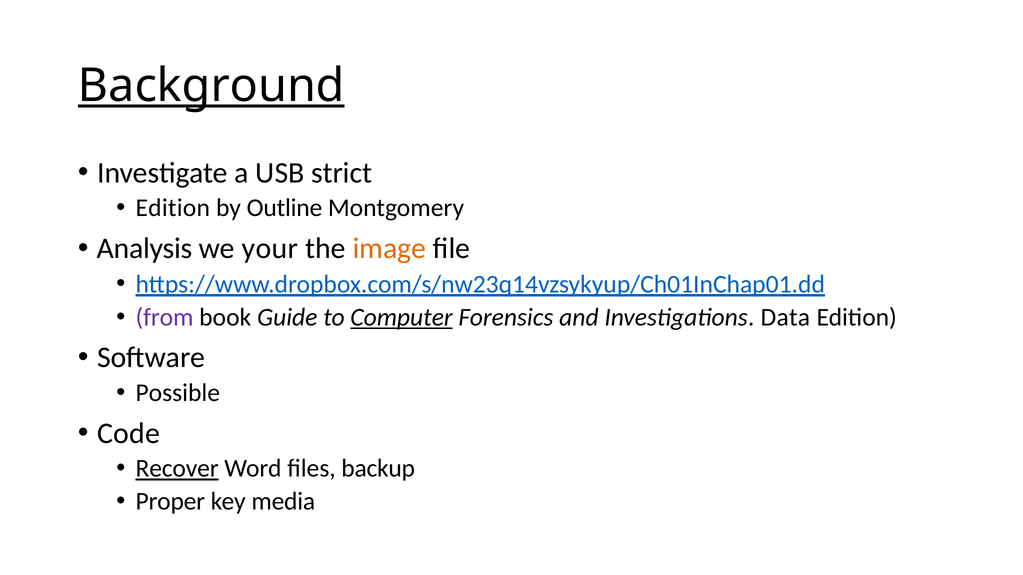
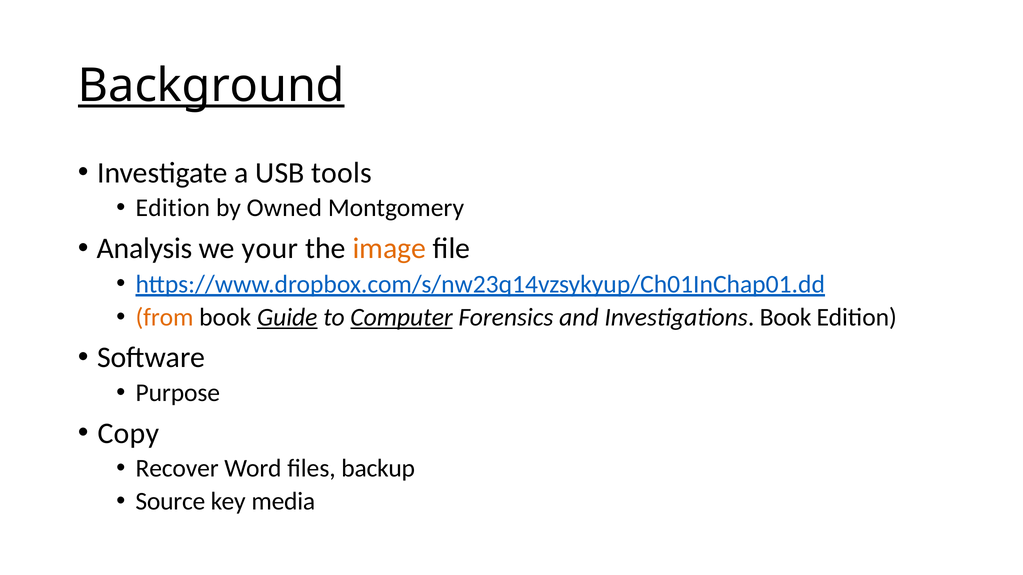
strict: strict -> tools (341, 173)
Outline: Outline -> Owned (284, 208)
from colour: purple -> orange (165, 317)
Guide underline: none -> present (287, 317)
Investigations Data: Data -> Book (786, 317)
Possible: Possible -> Purpose (178, 393)
Code: Code -> Copy (128, 434)
Recover underline: present -> none (177, 469)
Proper: Proper -> Source (170, 502)
